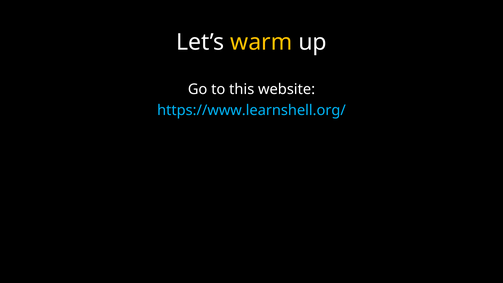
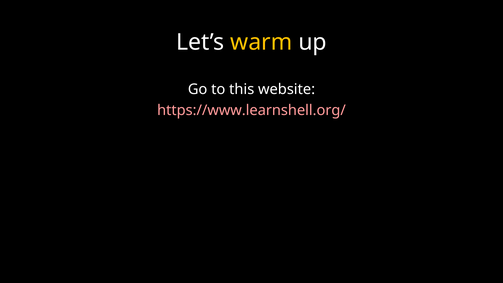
https://www.learnshell.org/ colour: light blue -> pink (251, 110)
